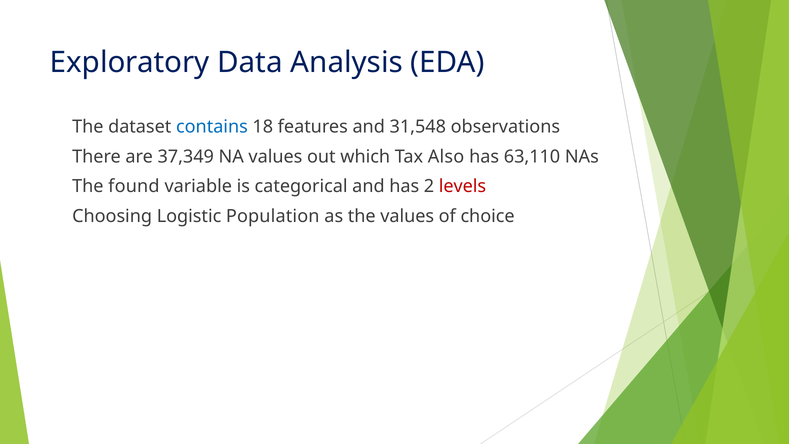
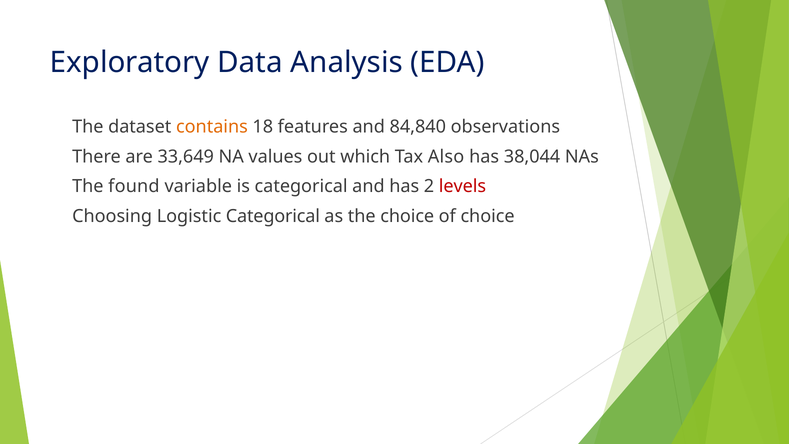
contains colour: blue -> orange (212, 127)
31,548: 31,548 -> 84,840 (418, 127)
37,349: 37,349 -> 33,649 (186, 156)
63,110: 63,110 -> 38,044 (532, 156)
Logistic Population: Population -> Categorical (273, 216)
the values: values -> choice (407, 216)
